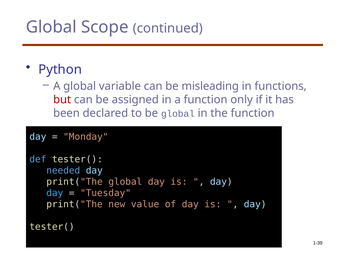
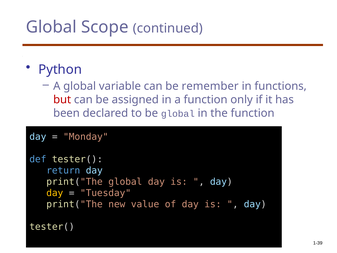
misleading: misleading -> remember (210, 86)
needed: needed -> return (63, 170)
day colour: light blue -> yellow (55, 193)
